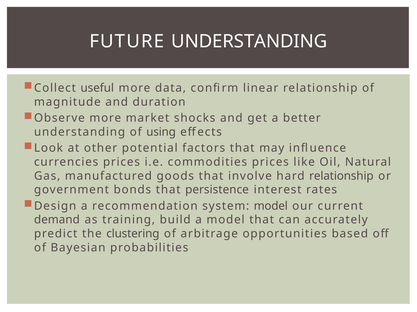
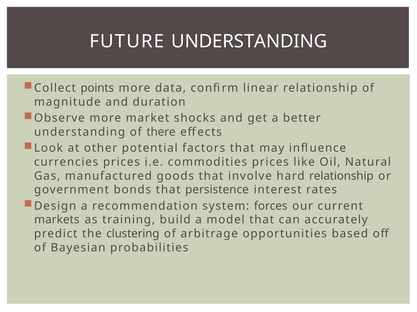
useful: useful -> points (97, 88)
using: using -> there (161, 132)
system model: model -> forces (271, 206)
demand: demand -> markets (57, 220)
